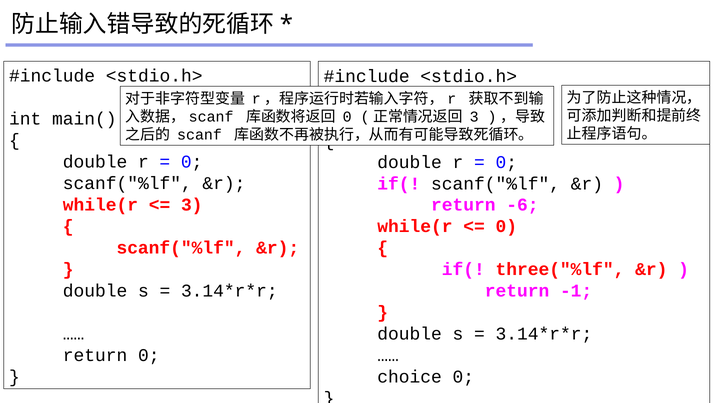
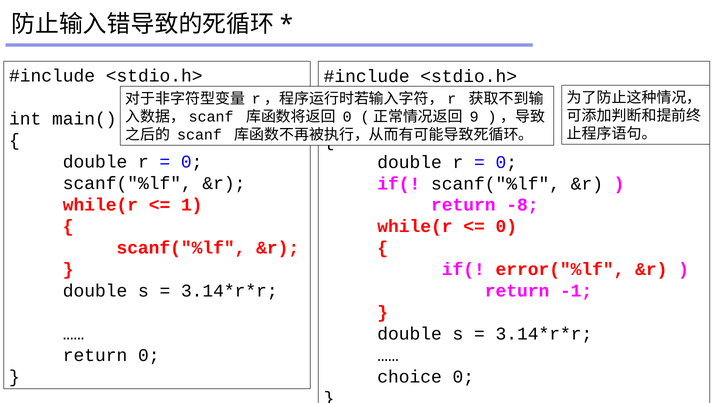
3: 3 -> 9 (474, 117)
3: 3 -> 1 (192, 205)
-6: -6 -> -8 (522, 205)
three("%lf: three("%lf -> error("%lf (560, 269)
